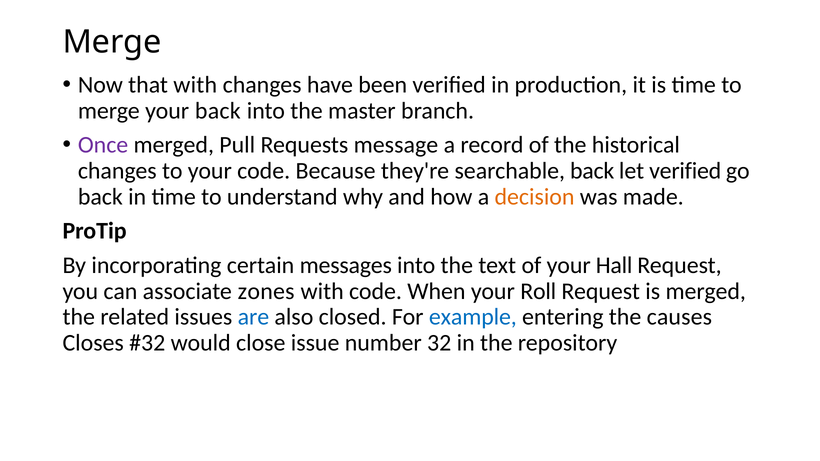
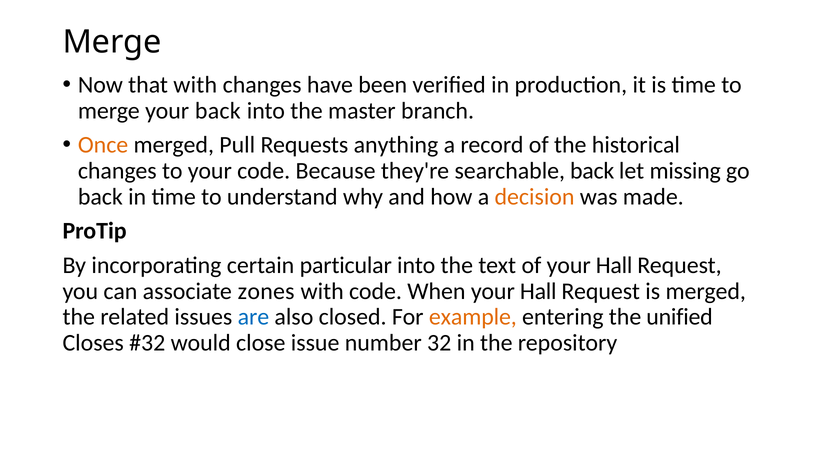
Once colour: purple -> orange (103, 145)
message: message -> anything (396, 145)
let verified: verified -> missing (685, 171)
messages: messages -> particular (346, 265)
When your Roll: Roll -> Hall (538, 291)
example colour: blue -> orange (473, 317)
causes: causes -> unified (680, 317)
